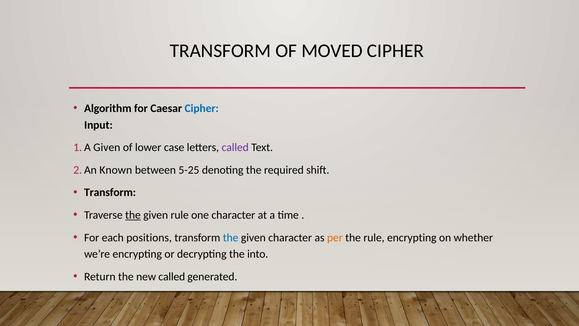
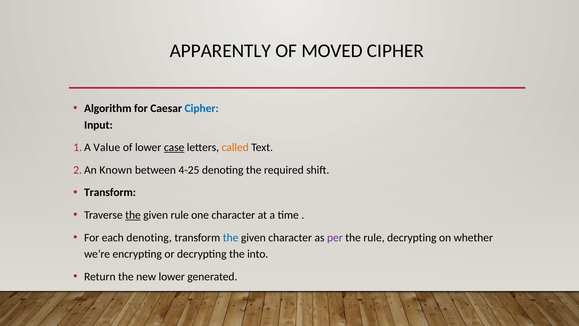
TRANSFORM: TRANSFORM -> APPARENTLY (220, 51)
Given: Given -> Value (107, 147)
case underline: none -> present (174, 147)
called colour: purple -> orange (235, 147)
5-25: 5-25 -> 4-25 (189, 170)
each positions: positions -> denoting (149, 237)
per colour: orange -> purple (335, 237)
rule encrypting: encrypting -> decrypting (412, 237)
new called: called -> lower (172, 276)
